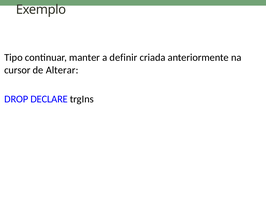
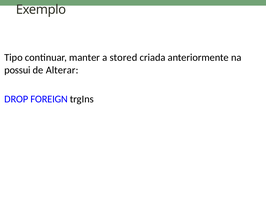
definir: definir -> stored (123, 57)
cursor: cursor -> possui (17, 70)
DECLARE: DECLARE -> FOREIGN (49, 99)
